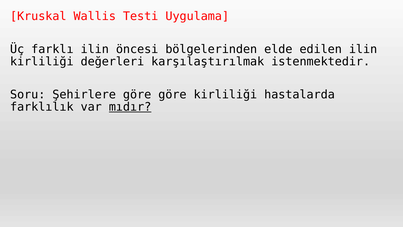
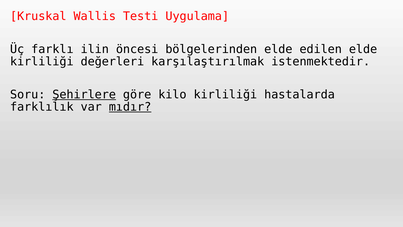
edilen ilin: ilin -> elde (363, 49)
Şehirlere underline: none -> present (84, 95)
göre göre: göre -> kilo (172, 95)
